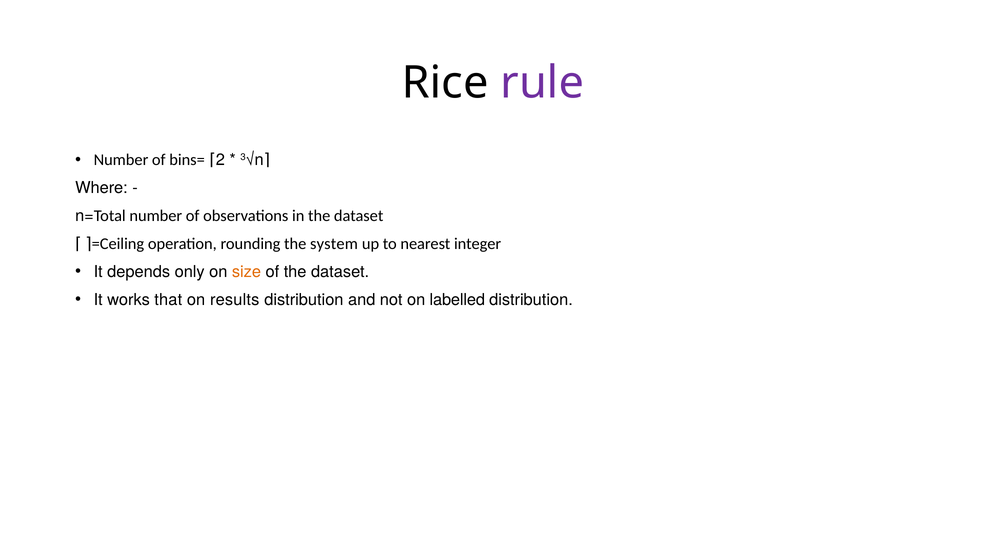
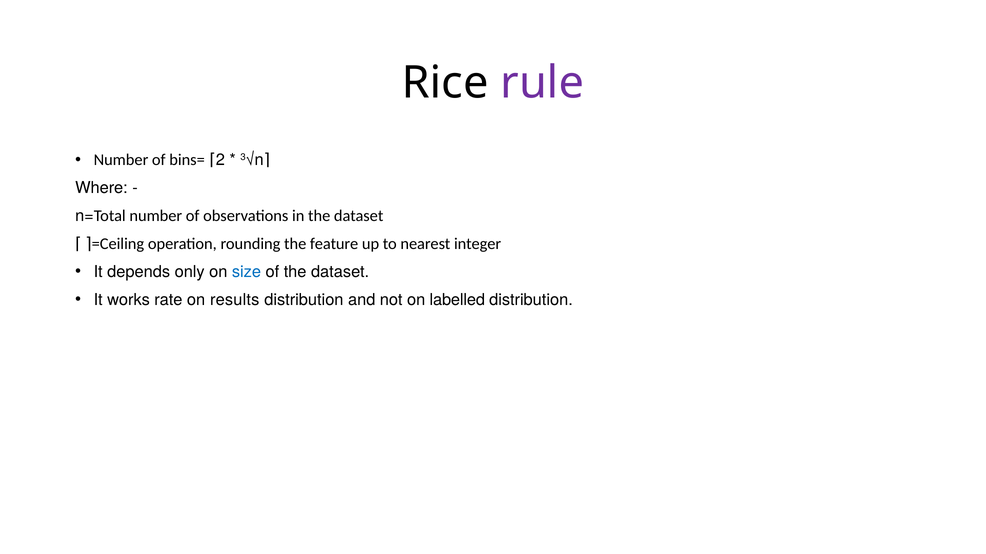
system: system -> feature (334, 244)
size colour: orange -> blue (246, 272)
that: that -> rate (168, 300)
